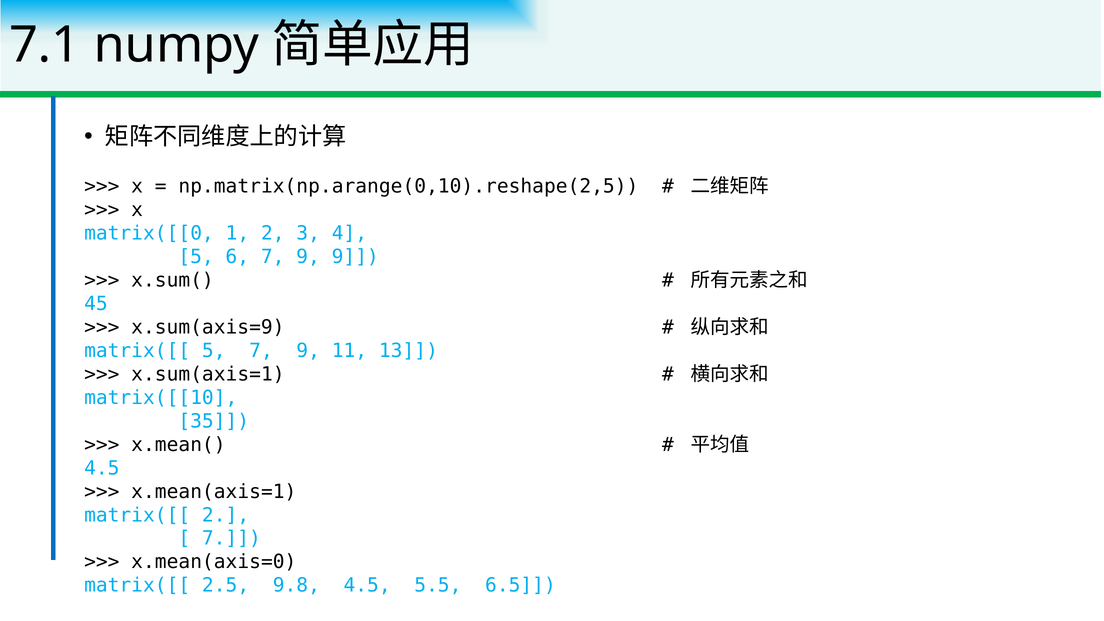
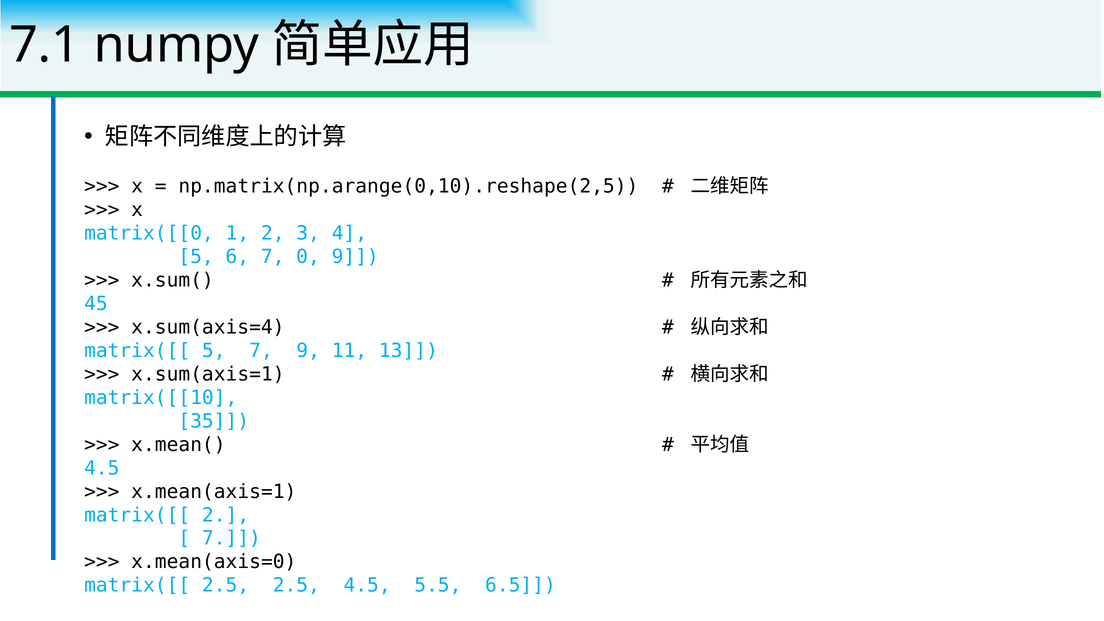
6 7 9: 9 -> 0 (308, 257)
x.sum(axis=9: x.sum(axis=9 -> x.sum(axis=4 (208, 327)
2.5 9.8: 9.8 -> 2.5 (296, 585)
